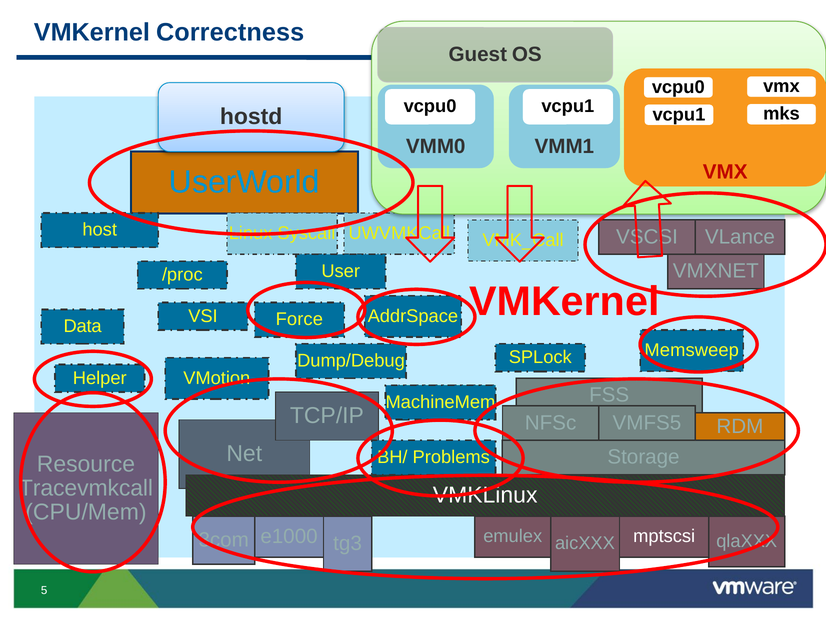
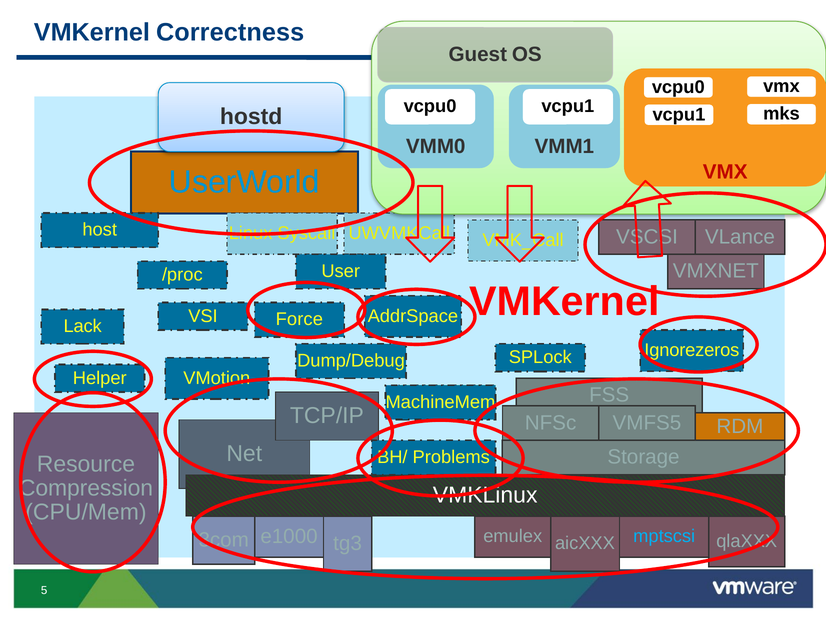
Data: Data -> Lack (83, 326)
Memsweep: Memsweep -> Ignorezeros (692, 350)
Tracevmkcall: Tracevmkcall -> Compression (86, 488)
mptscsi colour: white -> light blue (664, 536)
